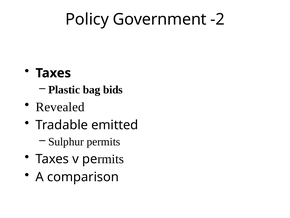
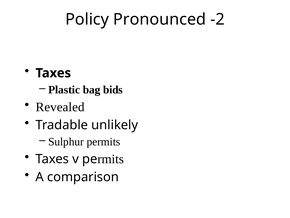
Government: Government -> Pronounced (160, 19)
emitted: emitted -> unlikely (115, 125)
